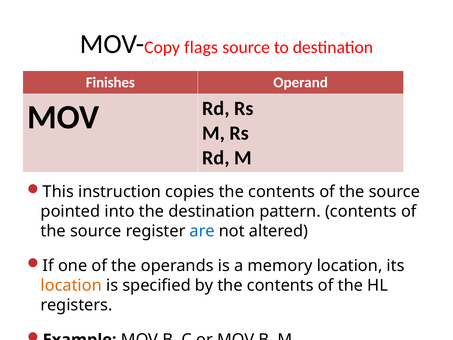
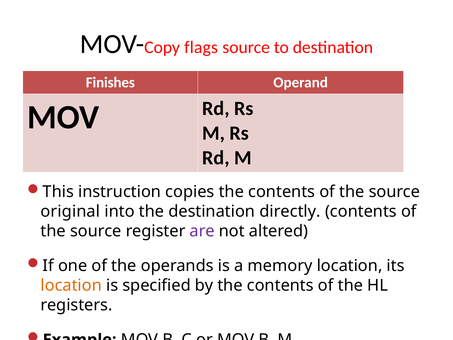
pointed: pointed -> original (70, 211)
pattern: pattern -> directly (290, 211)
are colour: blue -> purple (202, 231)
